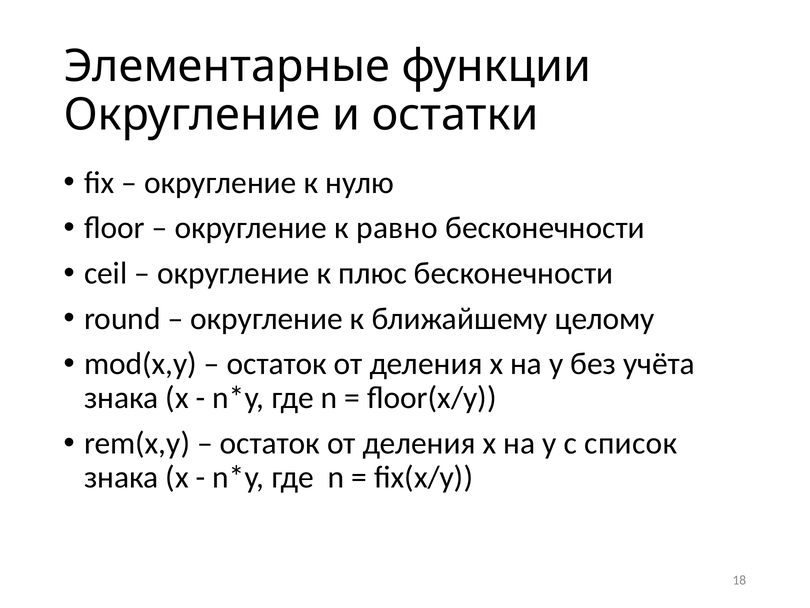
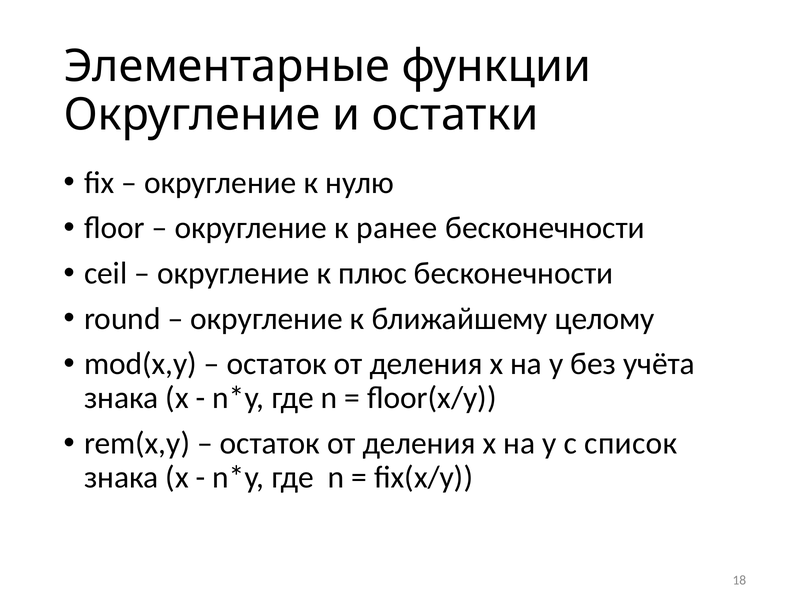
равно: равно -> ранее (397, 228)
